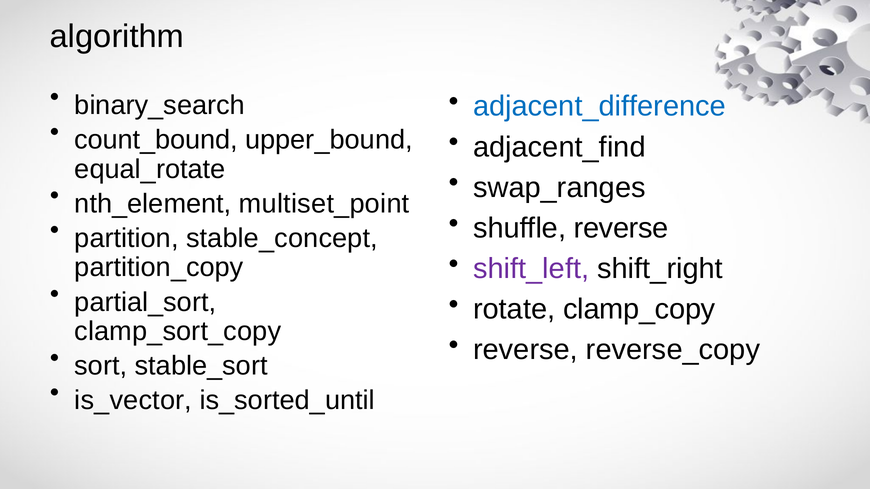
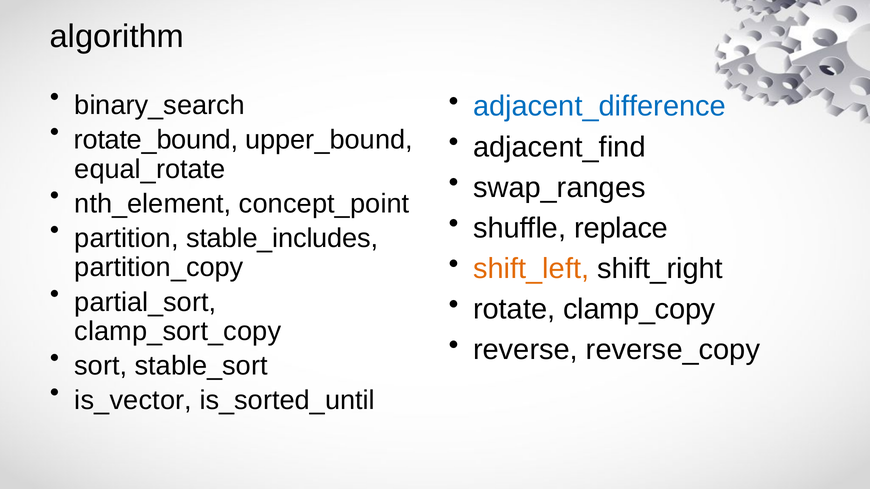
count_bound: count_bound -> rotate_bound (156, 140)
multiset_point: multiset_point -> concept_point (324, 204)
shuffle reverse: reverse -> replace (621, 228)
stable_concept: stable_concept -> stable_includes (282, 238)
shift_left colour: purple -> orange (531, 269)
